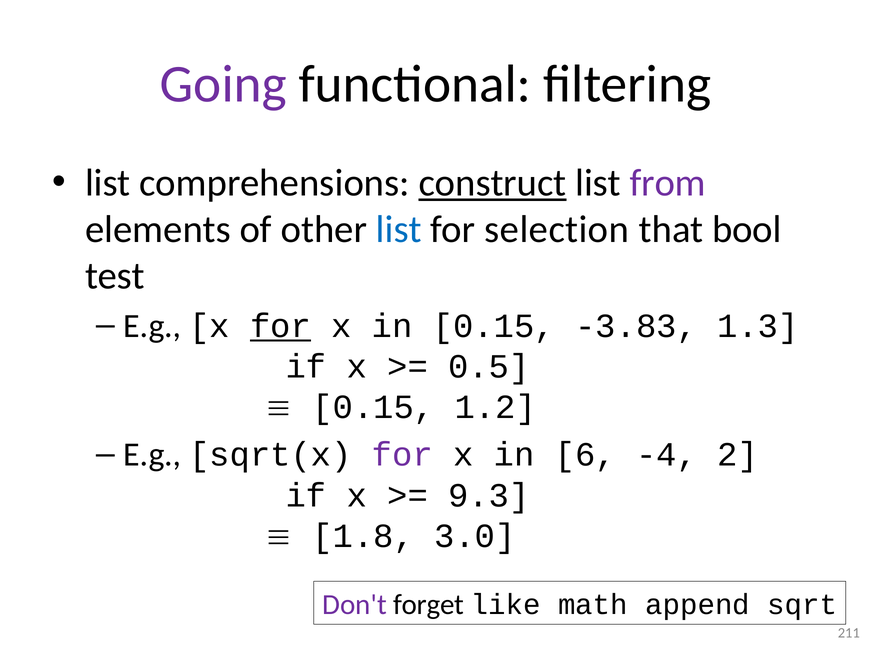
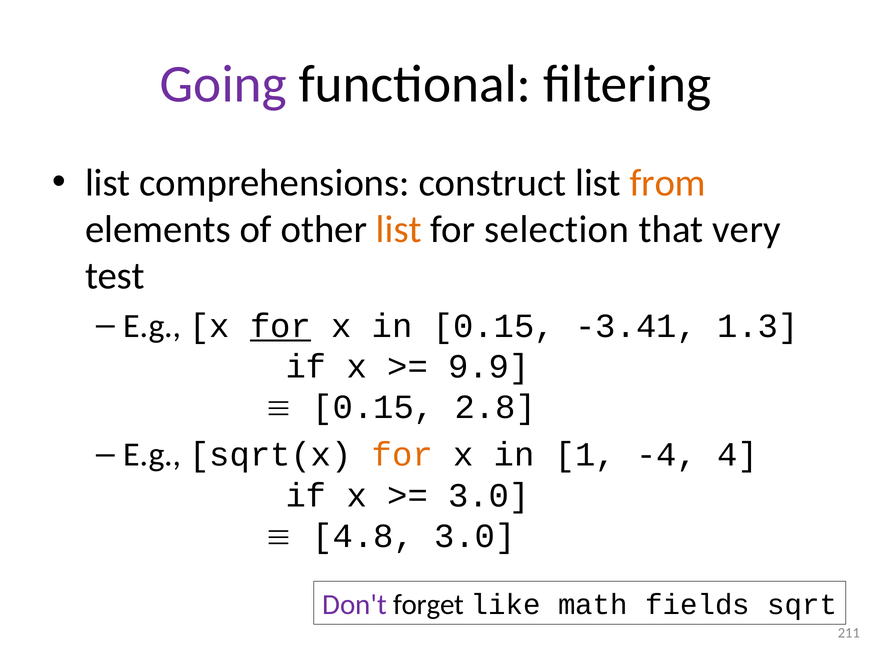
construct underline: present -> none (493, 183)
from colour: purple -> orange (668, 183)
list colour: blue -> orange (399, 230)
bool: bool -> very (746, 230)
-3.83: -3.83 -> -3.41 (636, 326)
0.5: 0.5 -> 9.9 (489, 367)
1.2: 1.2 -> 2.8 (495, 407)
for colour: purple -> orange (402, 455)
6: 6 -> 1 (585, 455)
2: 2 -> 4 (738, 455)
9.3: 9.3 -> 3.0 (489, 495)
1.8: 1.8 -> 4.8 (363, 536)
append: append -> fields (698, 605)
